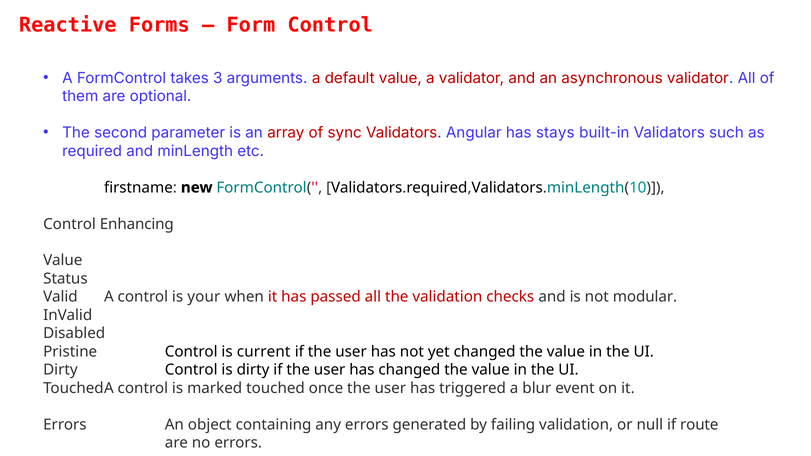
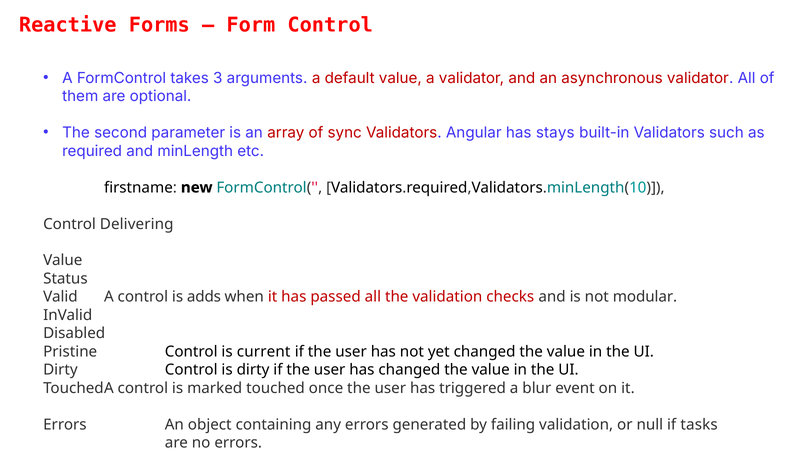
Enhancing: Enhancing -> Delivering (137, 224)
your: your -> adds (204, 297)
route: route -> tasks (699, 425)
